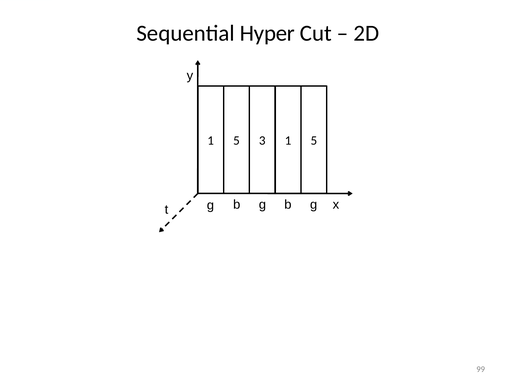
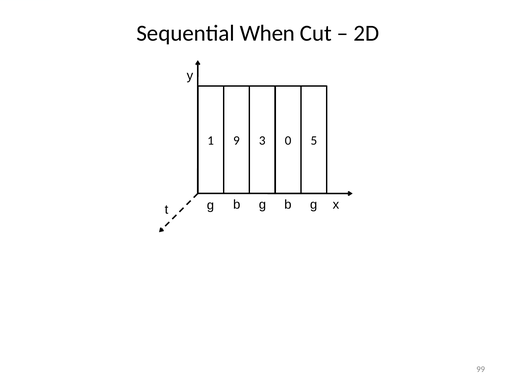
Hyper: Hyper -> When (267, 33)
5: 5 -> 9 (236, 141)
3 1: 1 -> 0 (288, 141)
